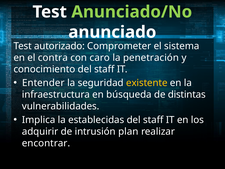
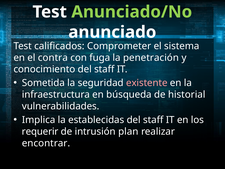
autorizado: autorizado -> calificados (59, 46)
caro: caro -> fuga (100, 58)
Entender: Entender -> Sometida (43, 83)
existente colour: yellow -> pink (147, 83)
distintas: distintas -> historial (187, 94)
adquirir: adquirir -> requerir (40, 131)
